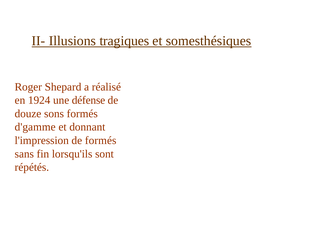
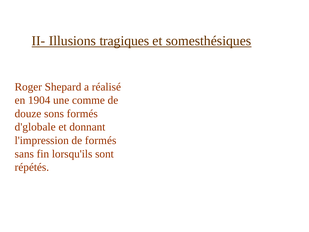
1924: 1924 -> 1904 (39, 100)
défense: défense -> comme (88, 100)
d'gamme: d'gamme -> d'globale (35, 127)
